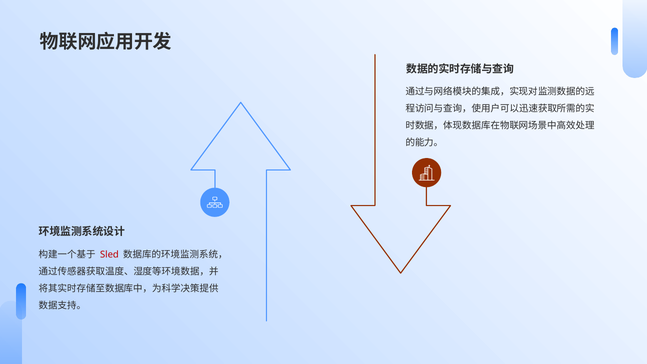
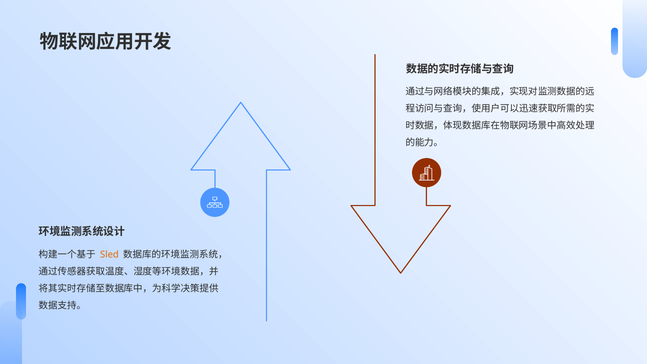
Sled colour: red -> orange (109, 255)
